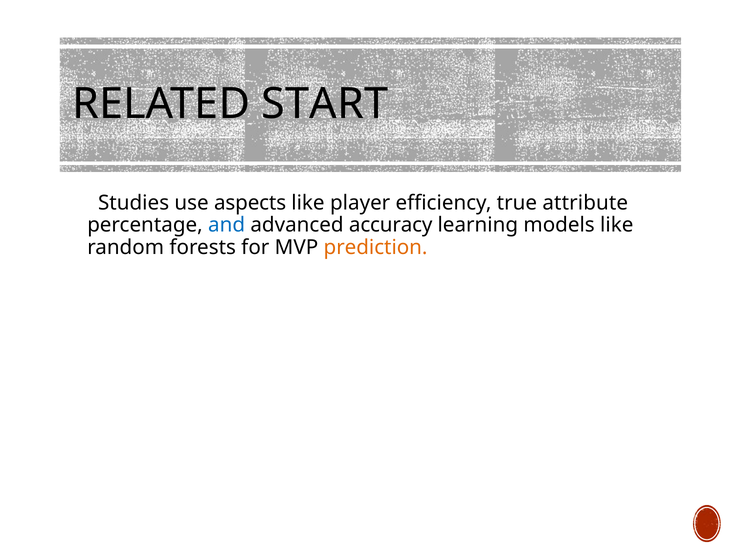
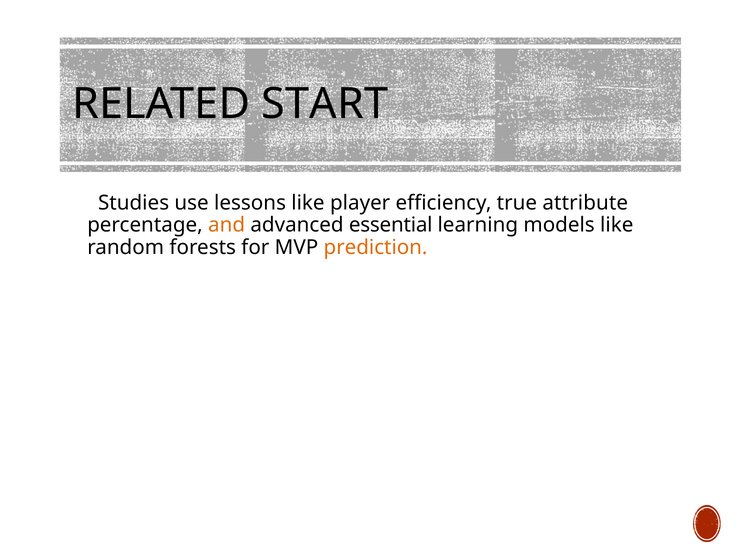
aspects: aspects -> lessons (250, 203)
and colour: blue -> orange (227, 225)
accuracy: accuracy -> essential (391, 225)
